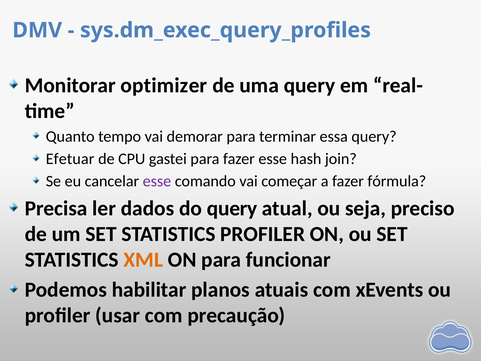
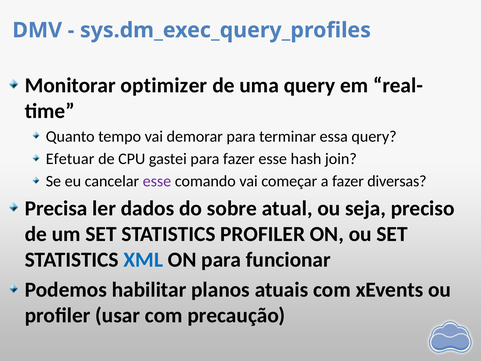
fórmula: fórmula -> diversas (397, 181)
do query: query -> sobre (232, 208)
XML colour: orange -> blue (143, 260)
